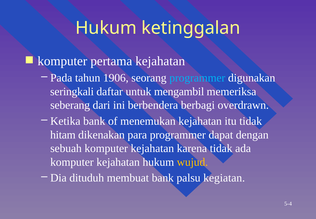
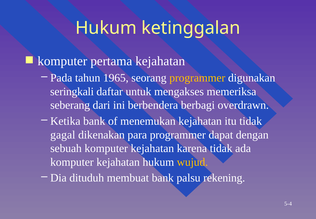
1906: 1906 -> 1965 (116, 78)
programmer colour: light blue -> yellow (197, 78)
mengambil: mengambil -> mengakses (179, 92)
hitam: hitam -> gagal (63, 135)
kegiatan: kegiatan -> rekening (224, 178)
